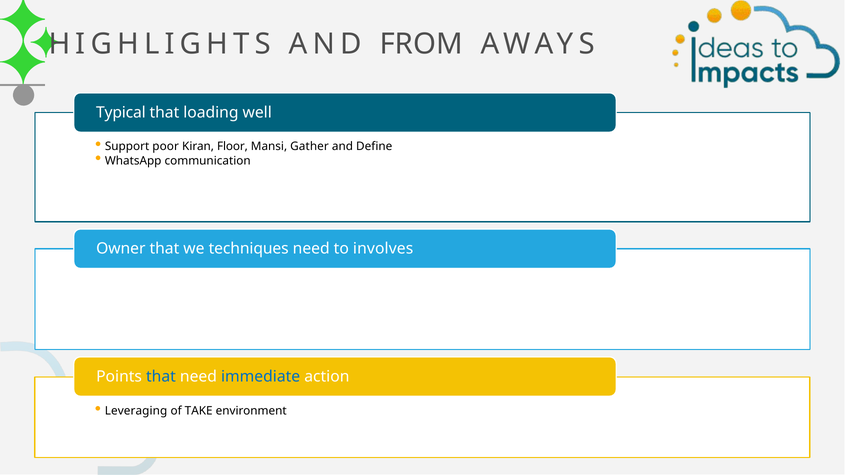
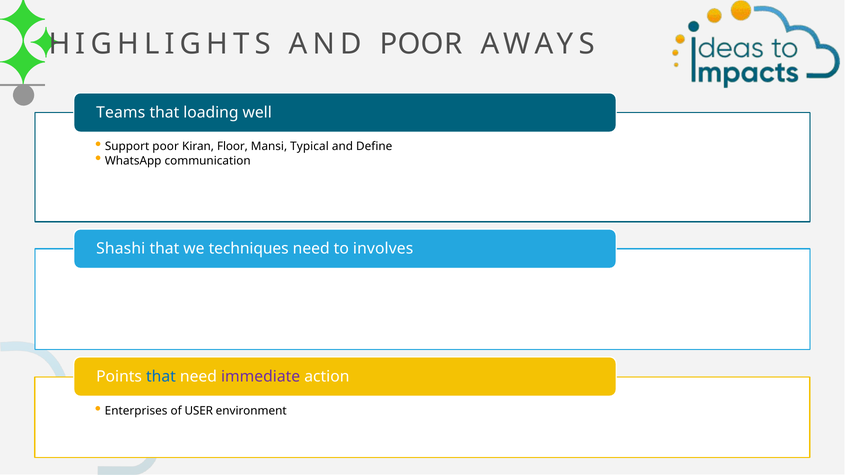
AND FROM: FROM -> POOR (421, 44)
Typical: Typical -> Teams (121, 113)
Gather: Gather -> Typical (310, 147)
Owner: Owner -> Shashi (121, 249)
immediate colour: blue -> purple (261, 377)
Leveraging: Leveraging -> Enterprises (136, 412)
TAKE: TAKE -> USER (199, 412)
